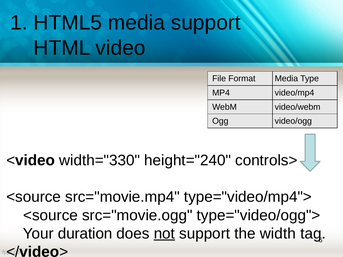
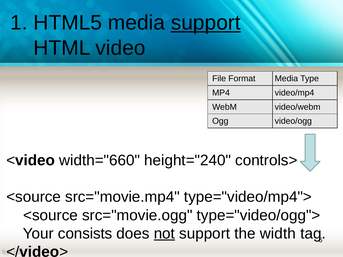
support underline: none -> present (206, 23)
width="330: width="330 -> width="660 (100, 161)
duration: duration -> consists (85, 234)
